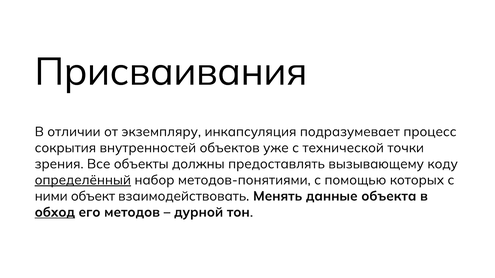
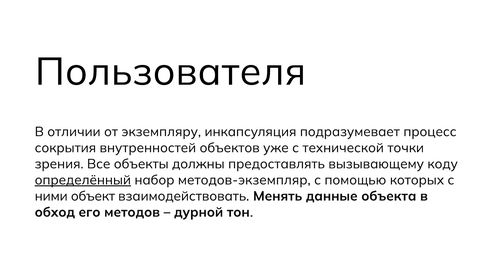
Присваивания: Присваивания -> Пользователя (171, 72)
методов-понятиями: методов-понятиями -> методов-экземпляр (244, 180)
обход underline: present -> none (55, 213)
